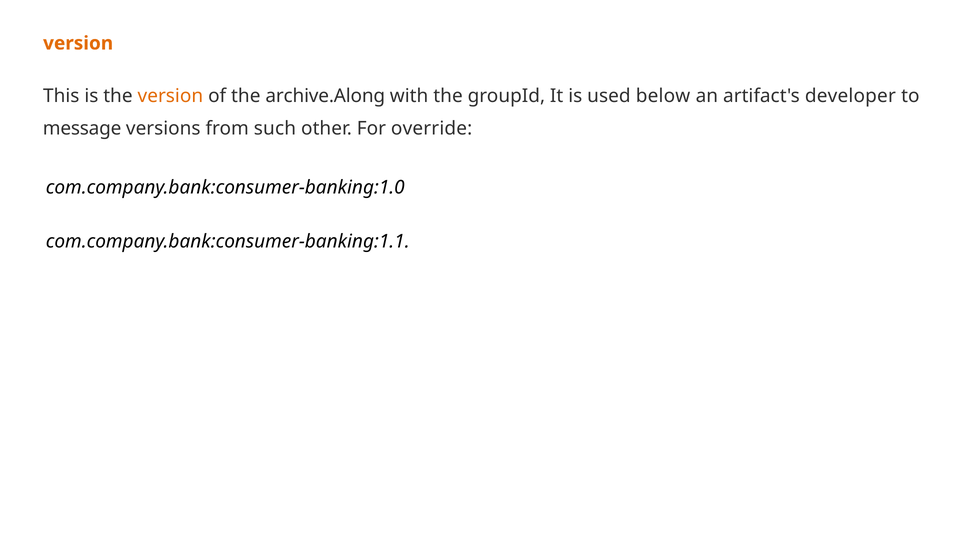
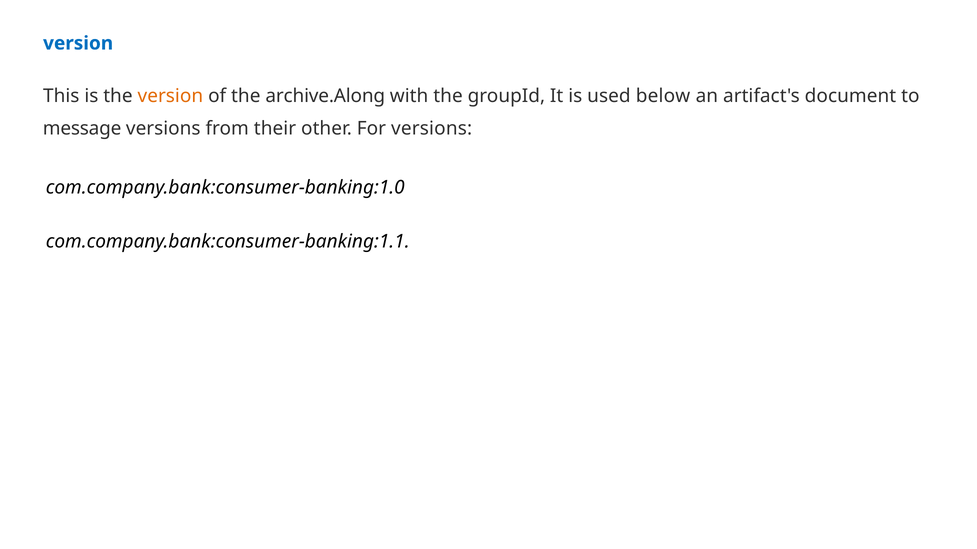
version colour: orange -> blue (78, 43)
developer: developer -> document (850, 96)
such: such -> their (275, 128)
For override: override -> versions (432, 128)
